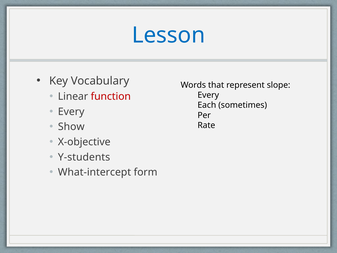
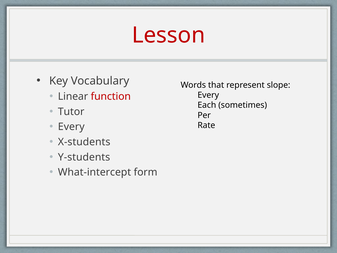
Lesson colour: blue -> red (169, 35)
Every: Every -> Tutor (71, 112)
Show: Show -> Every (71, 127)
X-objective: X-objective -> X-students (84, 142)
